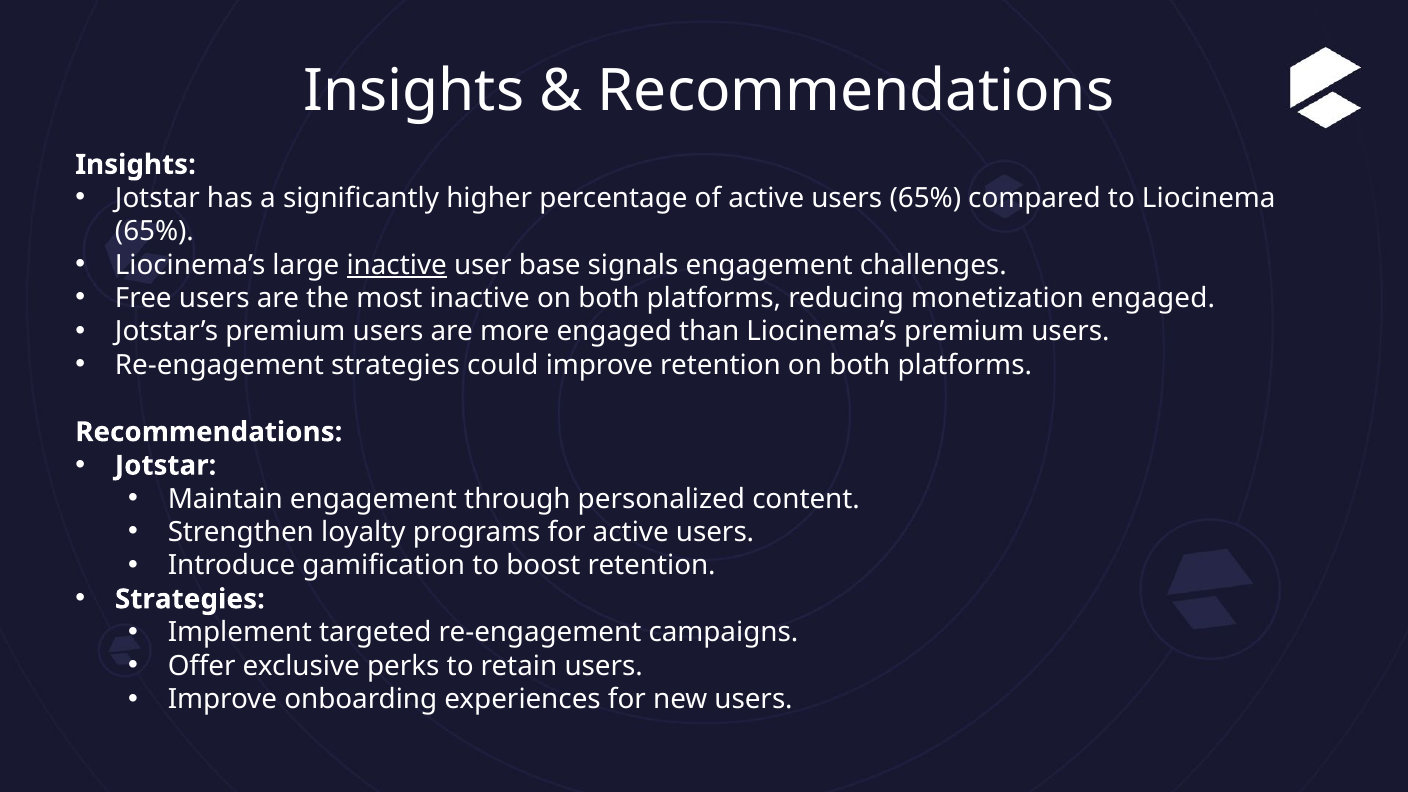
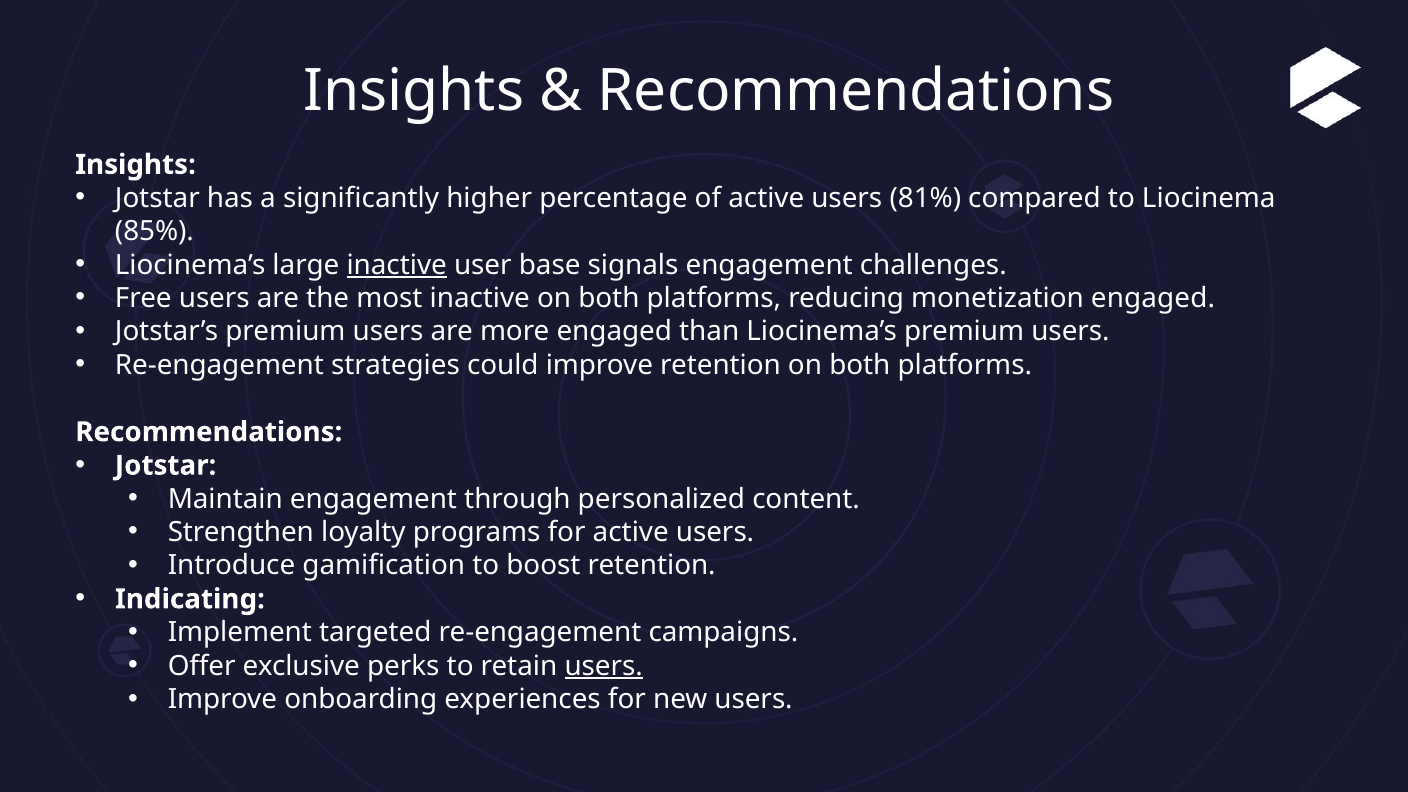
users 65%: 65% -> 81% (925, 198)
65%: 65% -> 85% (154, 231)
Strategies: Strategies -> Indicating (190, 599)
users underline: none -> present (604, 666)
